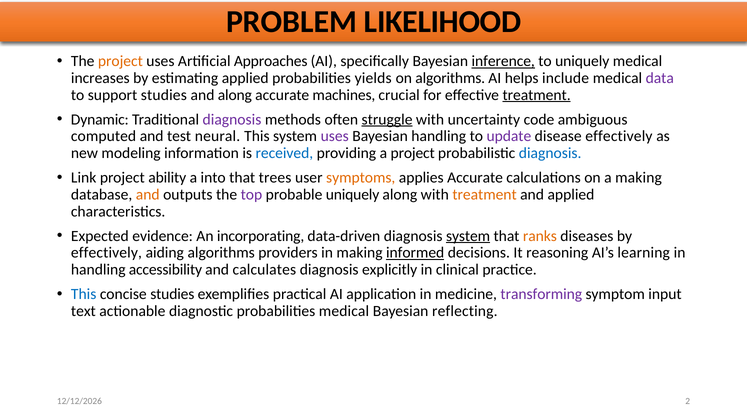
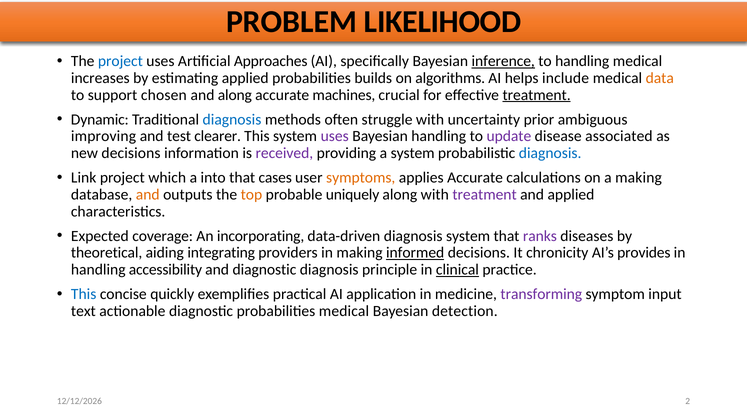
project colour: orange -> blue (120, 61)
to uniquely: uniquely -> handling (582, 61)
yields: yields -> builds (373, 78)
data colour: purple -> orange (660, 78)
support studies: studies -> chosen (164, 95)
diagnosis colour: purple -> blue (232, 120)
struggle underline: present -> none (387, 120)
code: code -> prior (539, 120)
computed: computed -> improving (104, 136)
neural: neural -> clearer (218, 136)
disease effectively: effectively -> associated (619, 136)
new modeling: modeling -> decisions (131, 153)
received colour: blue -> purple (284, 153)
a project: project -> system (413, 153)
ability: ability -> which (167, 178)
trees: trees -> cases (275, 178)
top colour: purple -> orange (251, 195)
treatment colour: orange -> purple (485, 195)
evidence: evidence -> coverage (163, 236)
system underline: present -> none (468, 236)
ranks colour: orange -> purple (540, 236)
effectively: effectively -> theoretical (107, 253)
aiding algorithms: algorithms -> integrating (221, 253)
reasoning: reasoning -> chronicity (557, 253)
learning: learning -> provides (644, 253)
and calculates: calculates -> diagnostic (264, 270)
explicitly: explicitly -> principle (390, 270)
clinical underline: none -> present (457, 270)
concise studies: studies -> quickly (172, 294)
reflecting: reflecting -> detection (465, 311)
